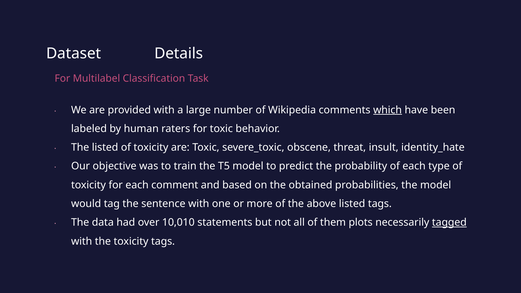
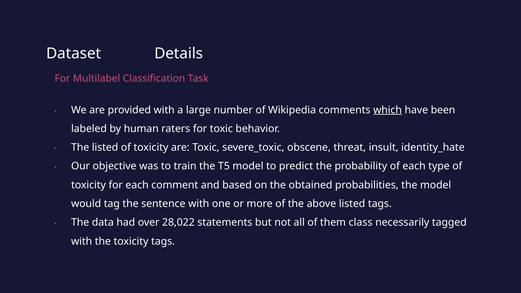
10,010: 10,010 -> 28,022 (178, 223)
plots: plots -> class (361, 223)
tagged underline: present -> none (449, 223)
